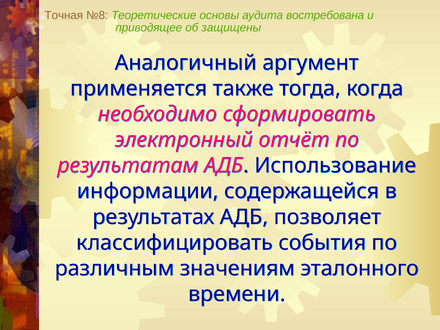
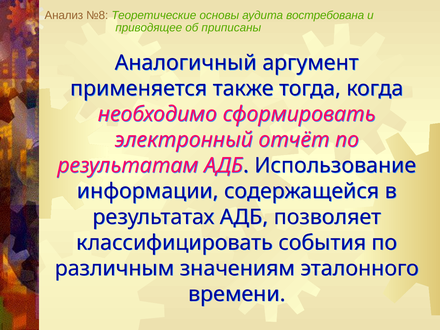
Точная: Точная -> Анализ (64, 15)
защищены: защищены -> приписаны (231, 28)
